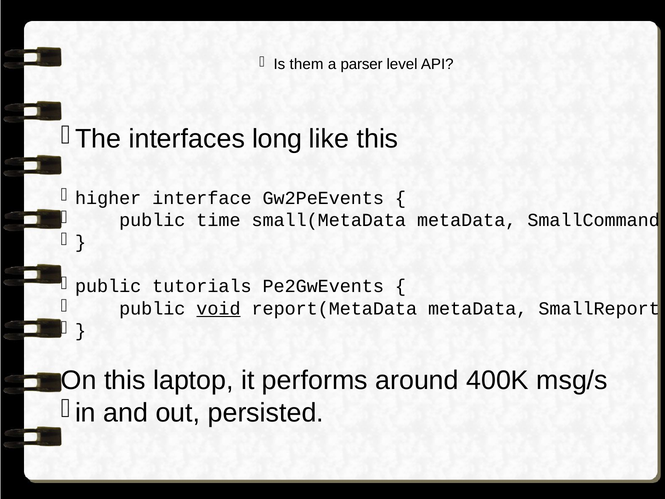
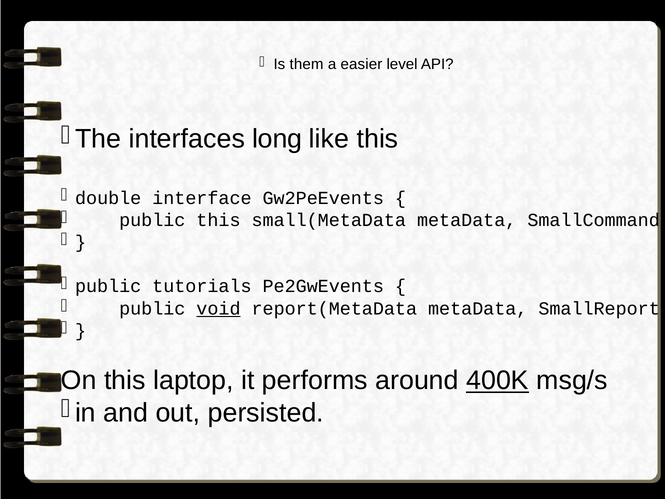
parser: parser -> easier (361, 64)
higher: higher -> double (108, 198)
public time: time -> this (218, 220)
400K underline: none -> present (498, 380)
